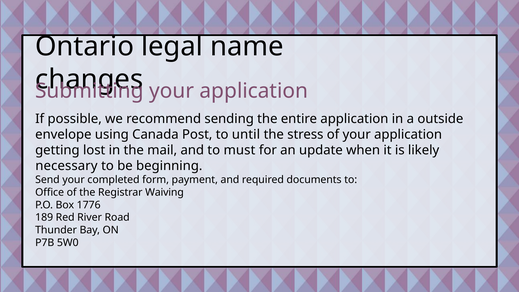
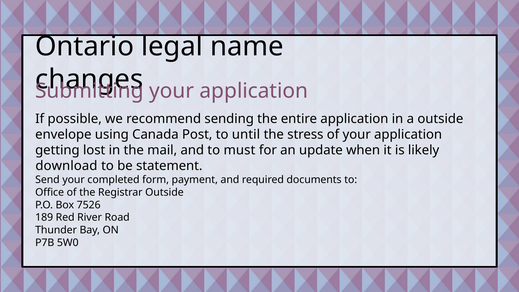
necessary: necessary -> download (66, 166)
beginning: beginning -> statement (169, 166)
Registrar Waiving: Waiving -> Outside (164, 192)
1776: 1776 -> 7526 (89, 205)
